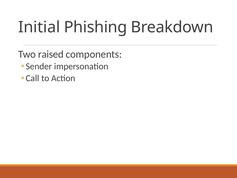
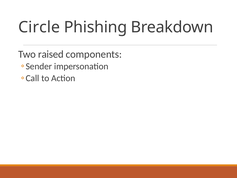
Initial: Initial -> Circle (39, 27)
